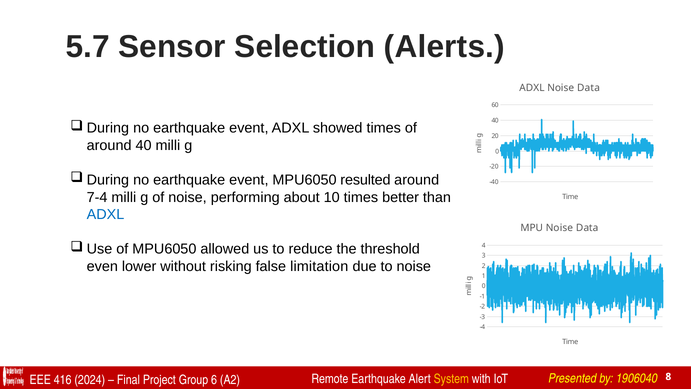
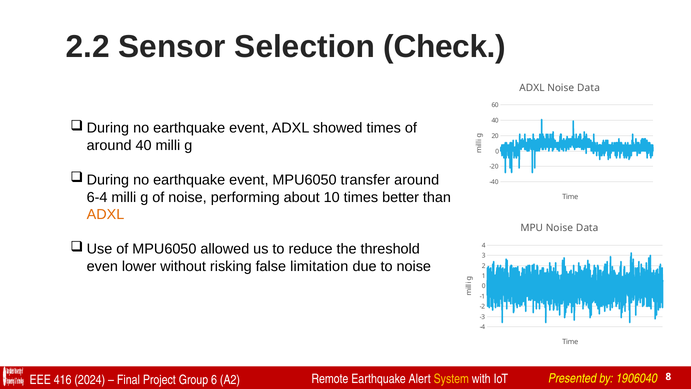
5.7: 5.7 -> 2.2 (88, 47)
Alerts: Alerts -> Check (445, 47)
resulted: resulted -> transfer (365, 180)
7-4: 7-4 -> 6-4 (97, 197)
ADXL colour: blue -> orange (106, 214)
